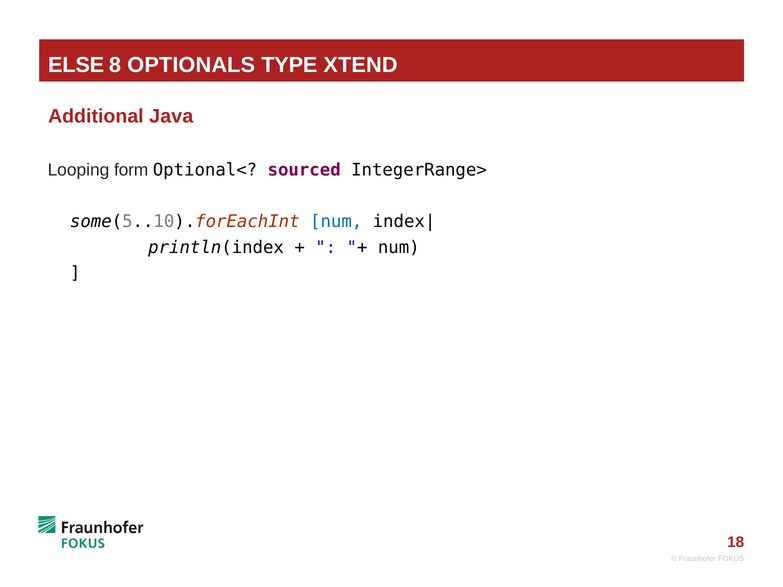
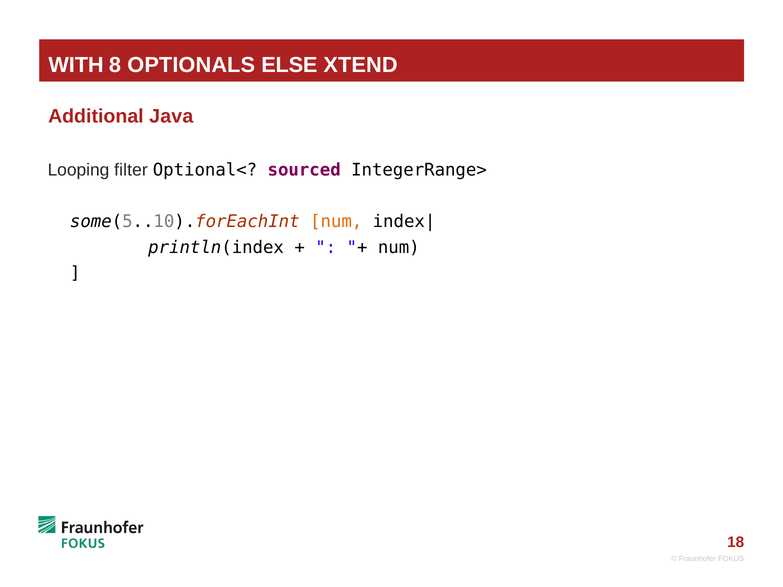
ELSE: ELSE -> WITH (76, 65)
TYPE: TYPE -> ELSE (289, 65)
form: form -> filter (131, 170)
num colour: blue -> orange (336, 222)
